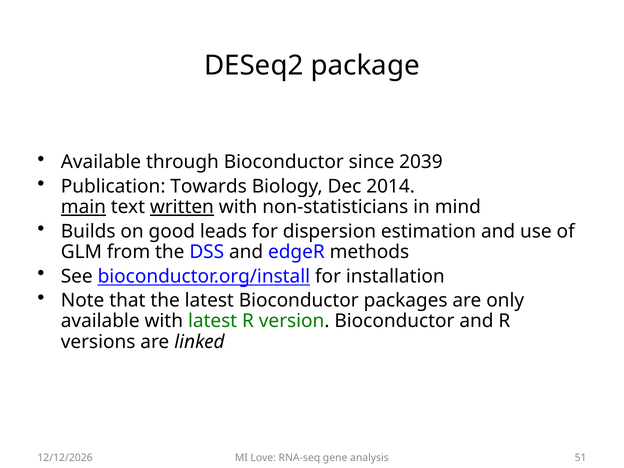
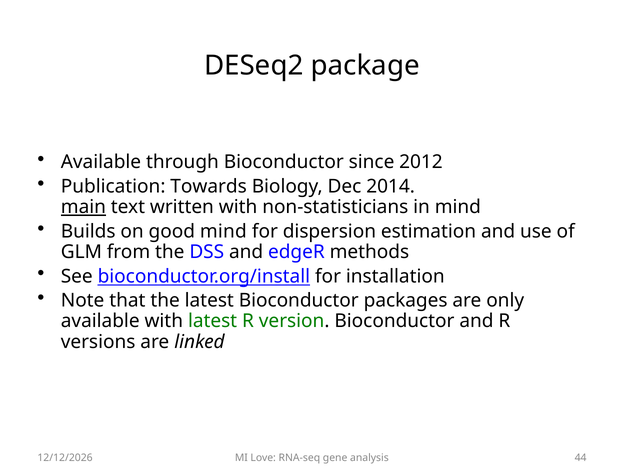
2039: 2039 -> 2012 (421, 162)
written underline: present -> none (182, 207)
good leads: leads -> mind (223, 231)
51: 51 -> 44 (581, 458)
